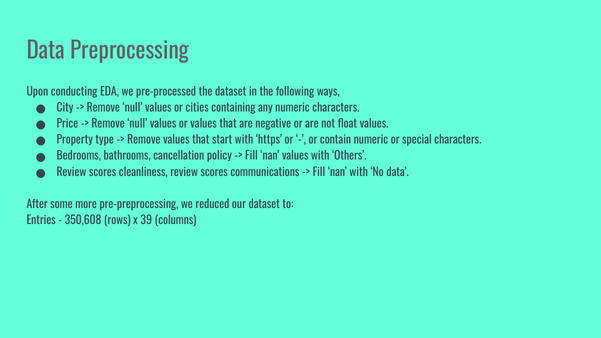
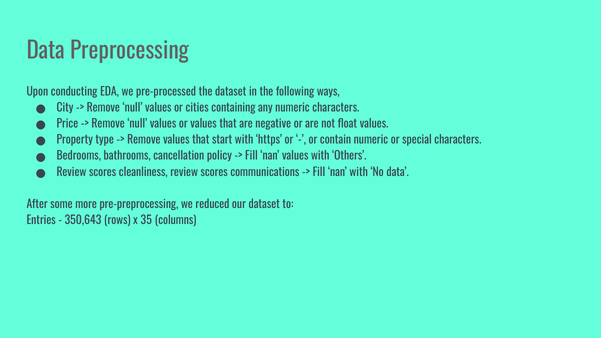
350,608: 350,608 -> 350,643 (83, 221)
39: 39 -> 35 (146, 221)
